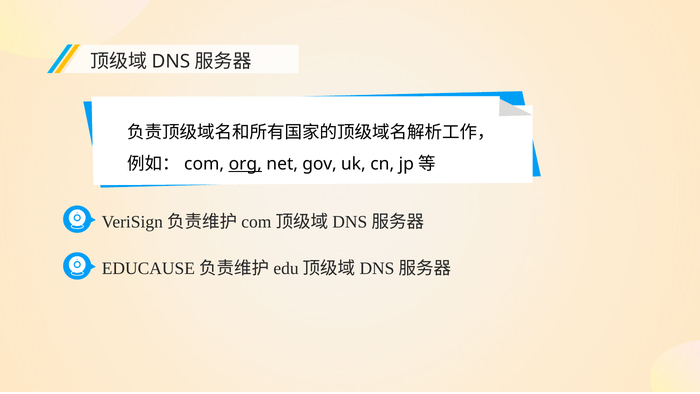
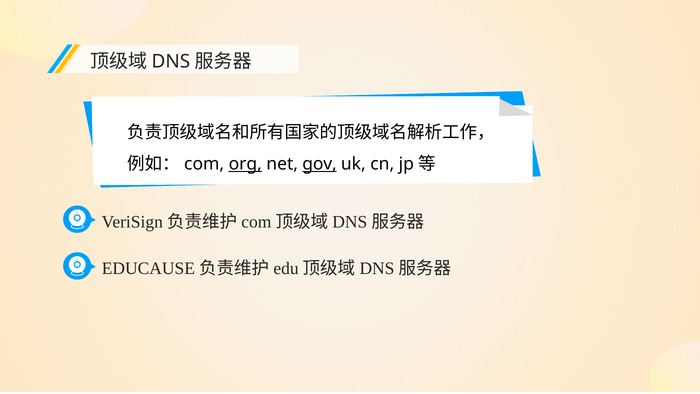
gov underline: none -> present (320, 164)
